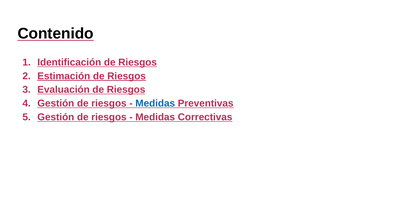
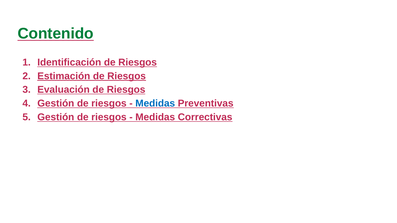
Contenido colour: black -> green (56, 34)
